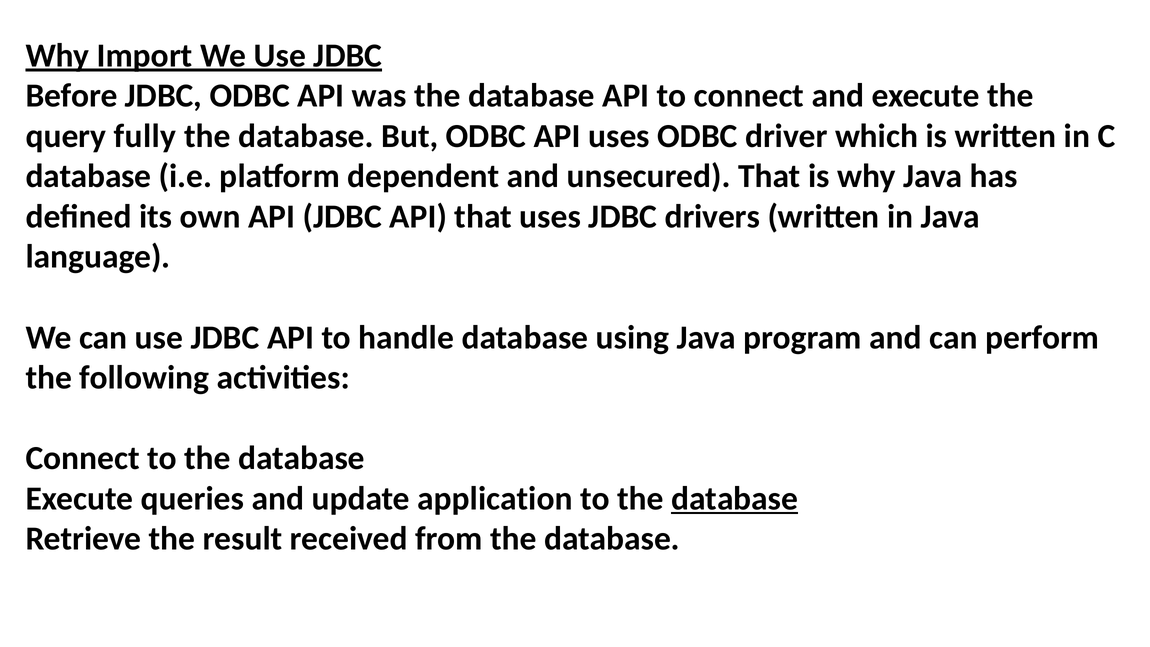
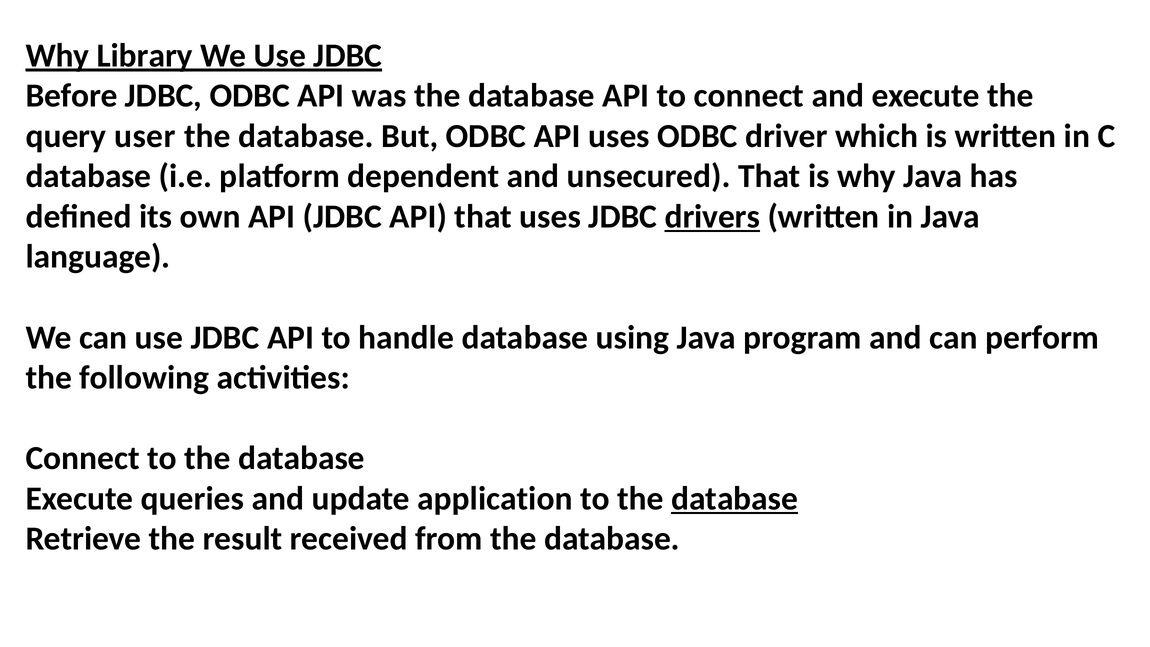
Import: Import -> Library (145, 55)
fully: fully -> user (145, 136)
drivers underline: none -> present (712, 217)
